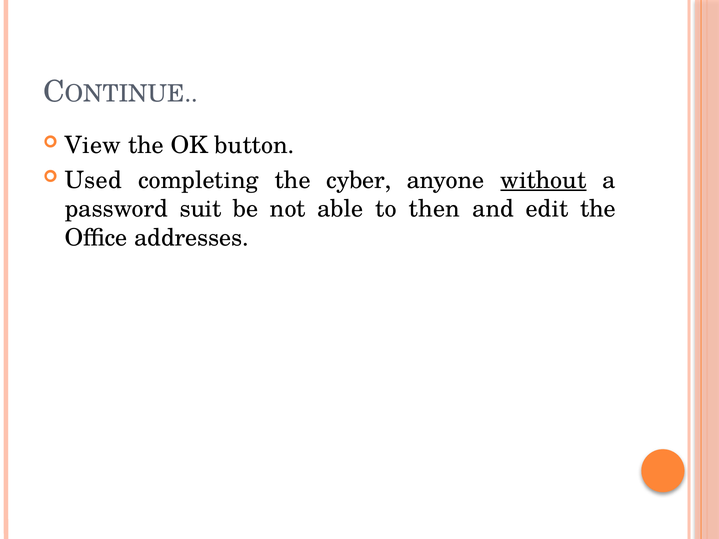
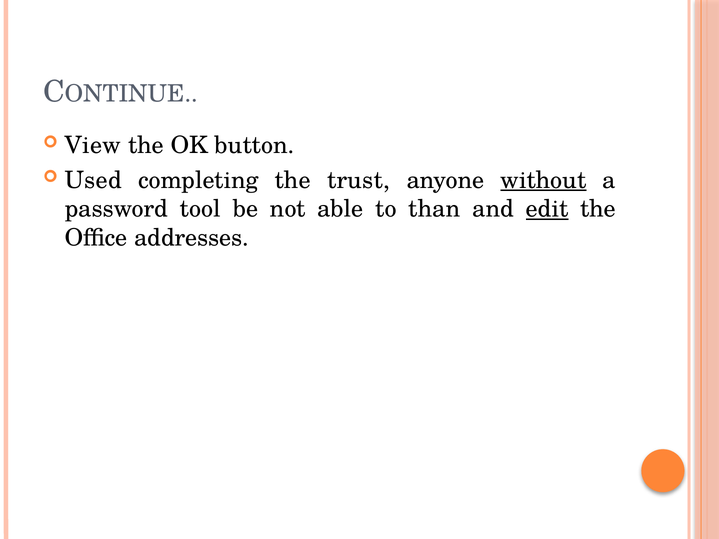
cyber: cyber -> trust (359, 180)
suit: suit -> tool (200, 209)
then: then -> than (434, 209)
edit underline: none -> present (547, 209)
